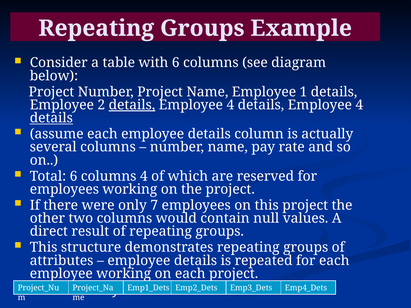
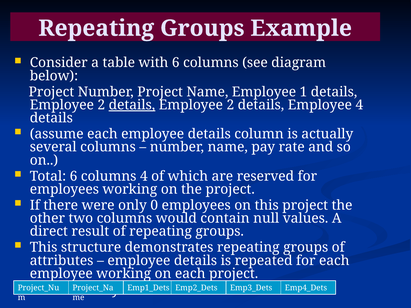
4: 4 -> 2 (230, 105)
details underline: present -> none (51, 118)
7: 7 -> 0 (154, 205)
